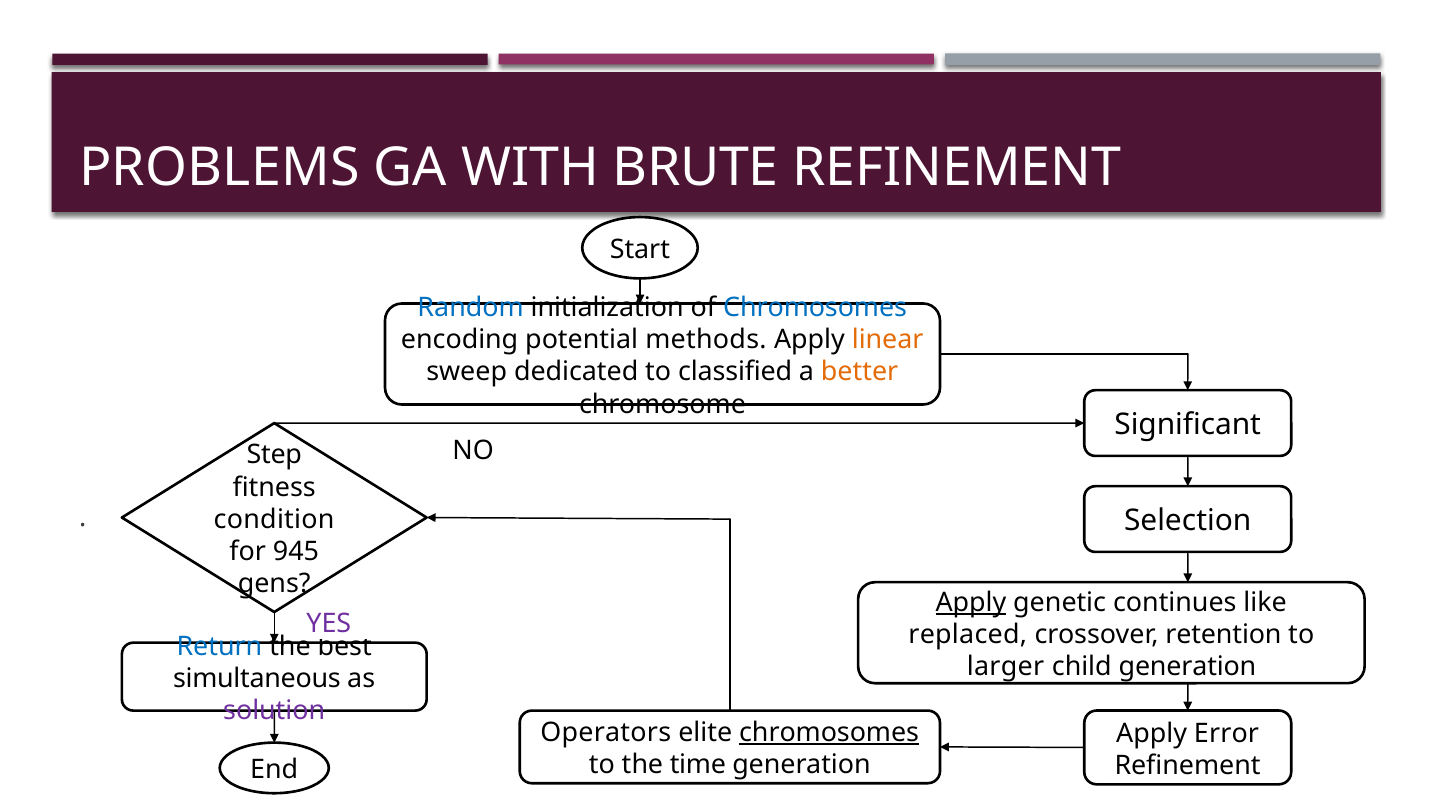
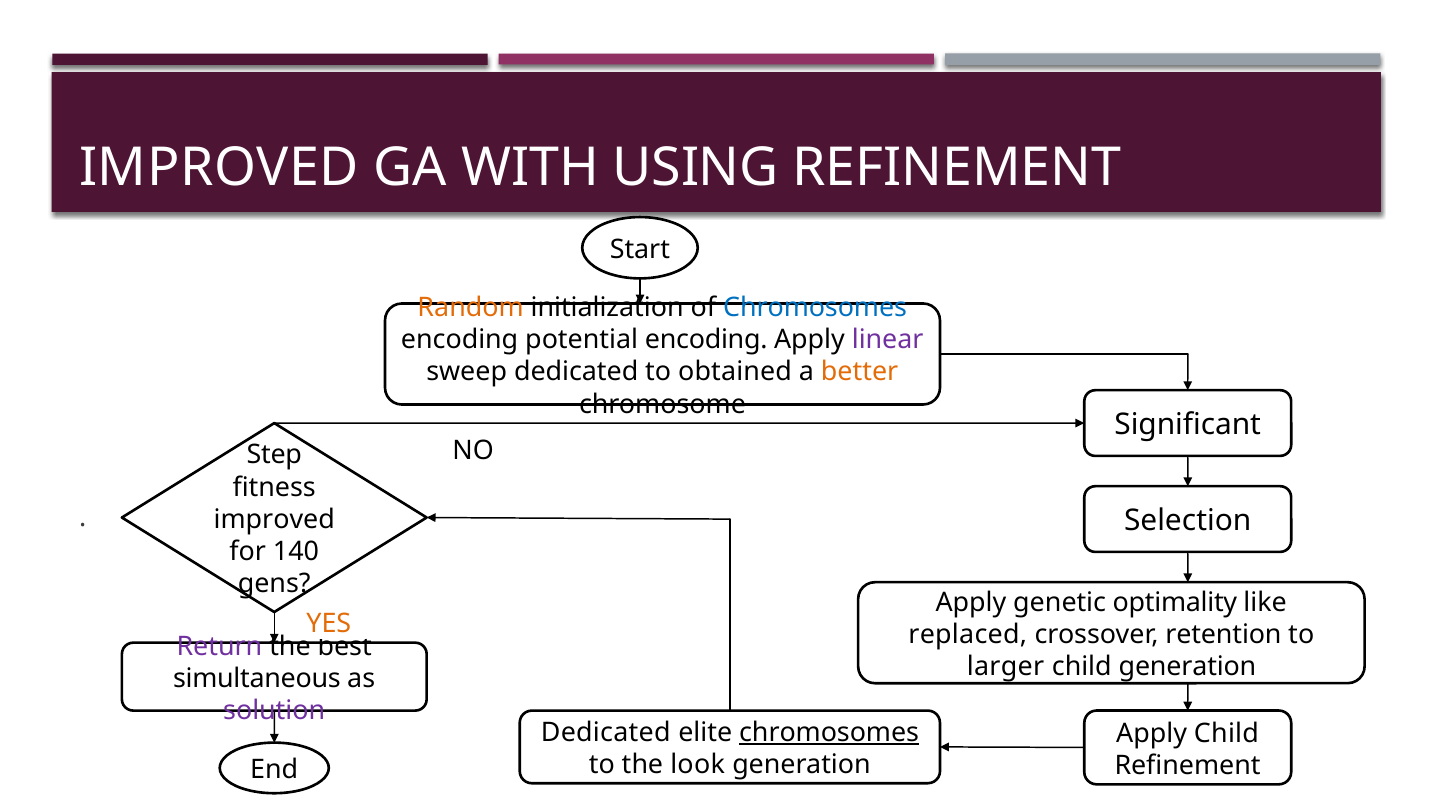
PROBLEMS: PROBLEMS -> IMPROVED (219, 168)
BRUTE: BRUTE -> USING (696, 168)
Random colour: blue -> orange (471, 308)
potential methods: methods -> encoding (706, 340)
linear colour: orange -> purple (888, 340)
classified: classified -> obtained (735, 372)
condition: condition -> improved (274, 519)
945: 945 -> 140 (296, 552)
Apply underline: present -> none (971, 602)
continues: continues -> optimality (1175, 602)
YES colour: purple -> orange (329, 623)
Return colour: blue -> purple (219, 646)
Operators: Operators -> Dedicated (606, 733)
Apply Error: Error -> Child (1226, 733)
time: time -> look (698, 765)
